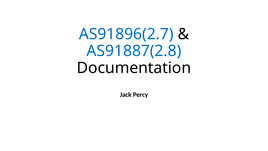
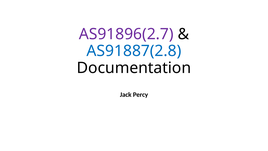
AS91896(2.7 colour: blue -> purple (126, 34)
